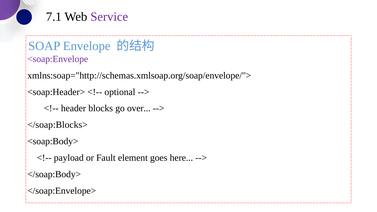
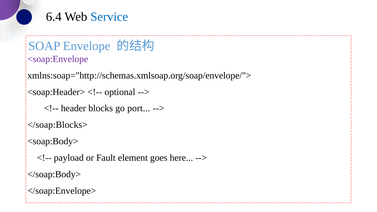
7.1: 7.1 -> 6.4 (54, 17)
Service colour: purple -> blue (109, 17)
over: over -> port (139, 108)
